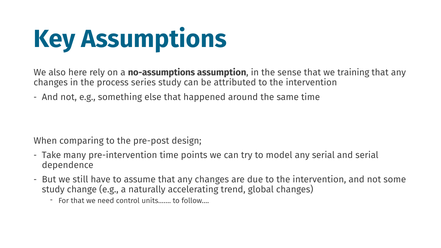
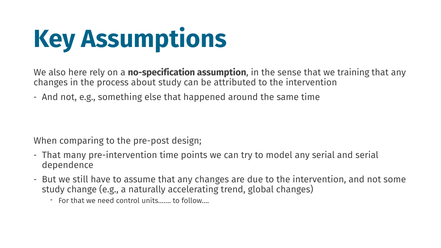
no-assumptions: no-assumptions -> no-specification (161, 73)
series: series -> about (143, 83)
Take: Take -> That (51, 155)
